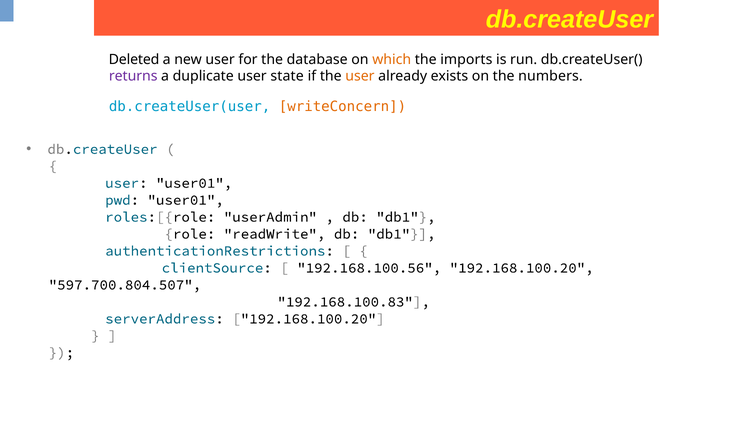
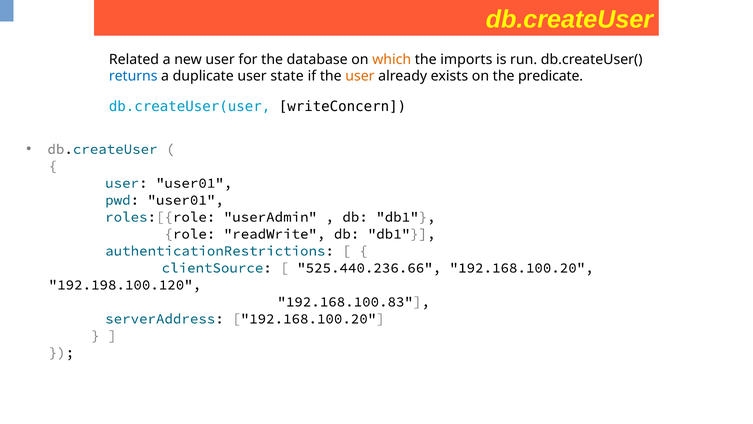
Deleted: Deleted -> Related (134, 59)
returns colour: purple -> blue (133, 76)
numbers: numbers -> predicate (551, 76)
writeConcern colour: orange -> black (342, 106)
192.168.100.56: 192.168.100.56 -> 525.440.236.66 (369, 268)
597.700.804.507: 597.700.804.507 -> 192.198.100.120 (125, 285)
